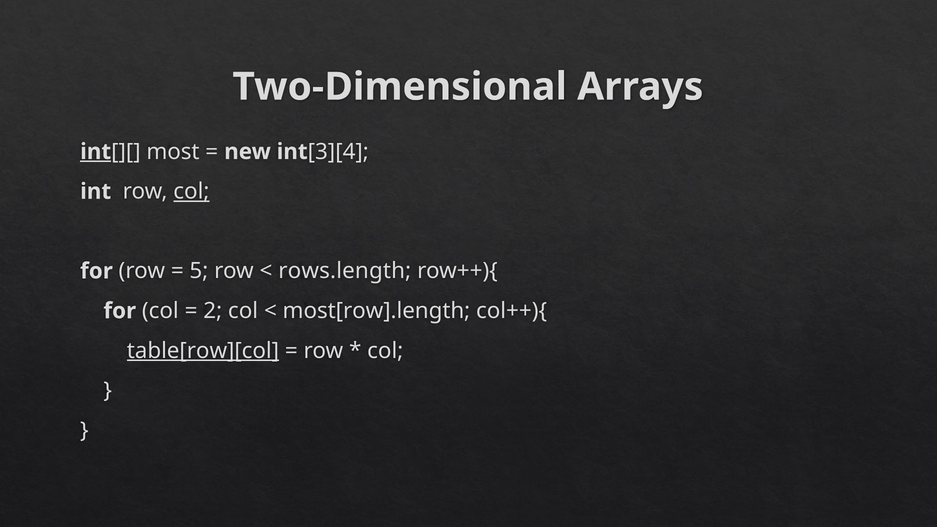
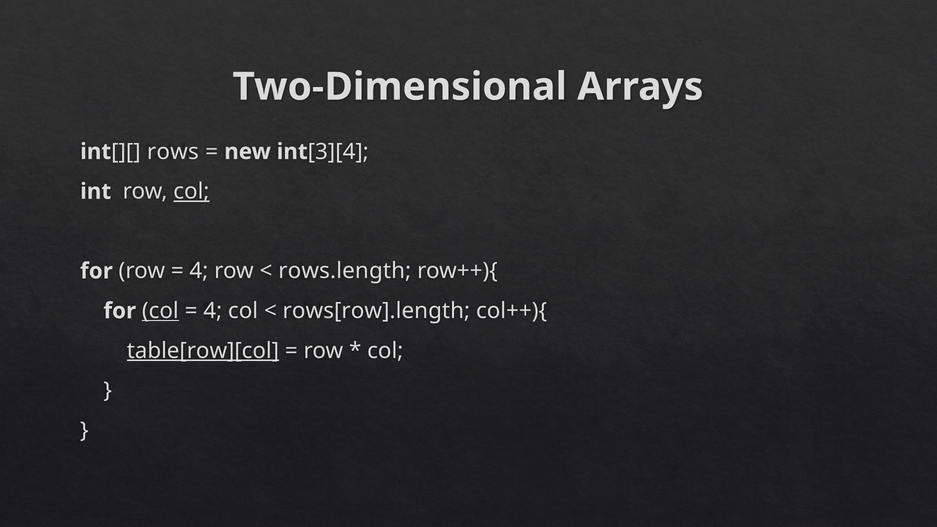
int underline: present -> none (96, 152)
most: most -> rows (173, 152)
5: 5 -> 4 (199, 271)
col underline: none -> present (160, 311)
2: 2 -> 4 (213, 311)
most[row].length: most[row].length -> rows[row].length (376, 311)
